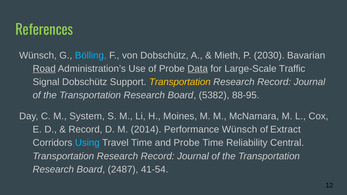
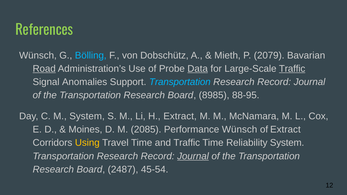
2030: 2030 -> 2079 (269, 55)
Traffic underline: none -> present (292, 69)
Signal Dobschütz: Dobschütz -> Anomalies (85, 82)
Transportation colour: yellow -> light blue (180, 82)
5382: 5382 -> 8985 (214, 95)
H Moines: Moines -> Extract (180, 116)
Record: Record -> Moines (85, 130)
2014: 2014 -> 2085 (146, 130)
Using colour: light blue -> yellow (87, 143)
and Probe: Probe -> Traffic (187, 143)
Reliability Central: Central -> System (287, 143)
Journal underline: none -> present (193, 156)
41-54: 41-54 -> 45-54 (155, 170)
